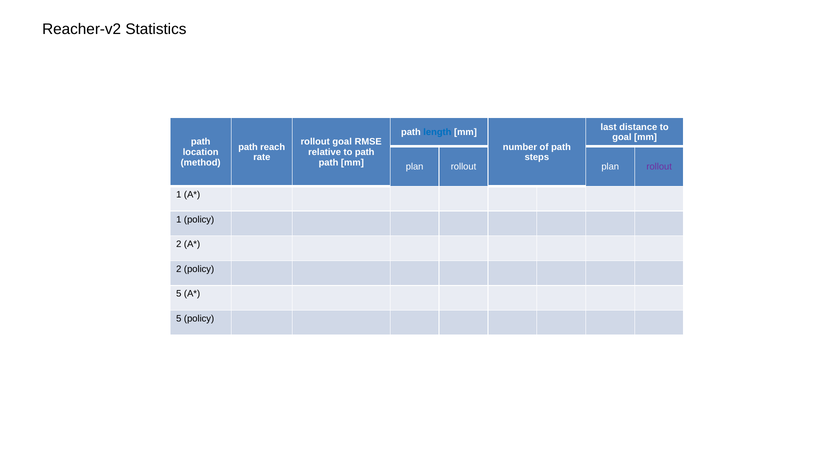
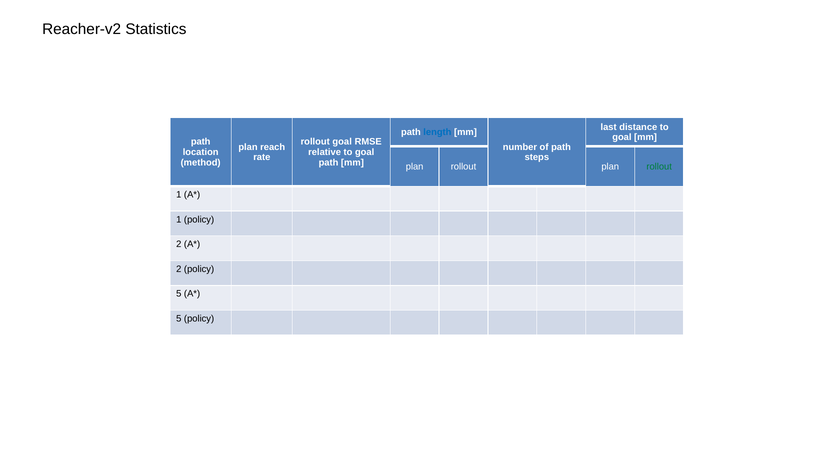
path: path -> plan (248, 147)
relative to path: path -> goal (365, 152)
rollout colour: purple -> green (659, 166)
